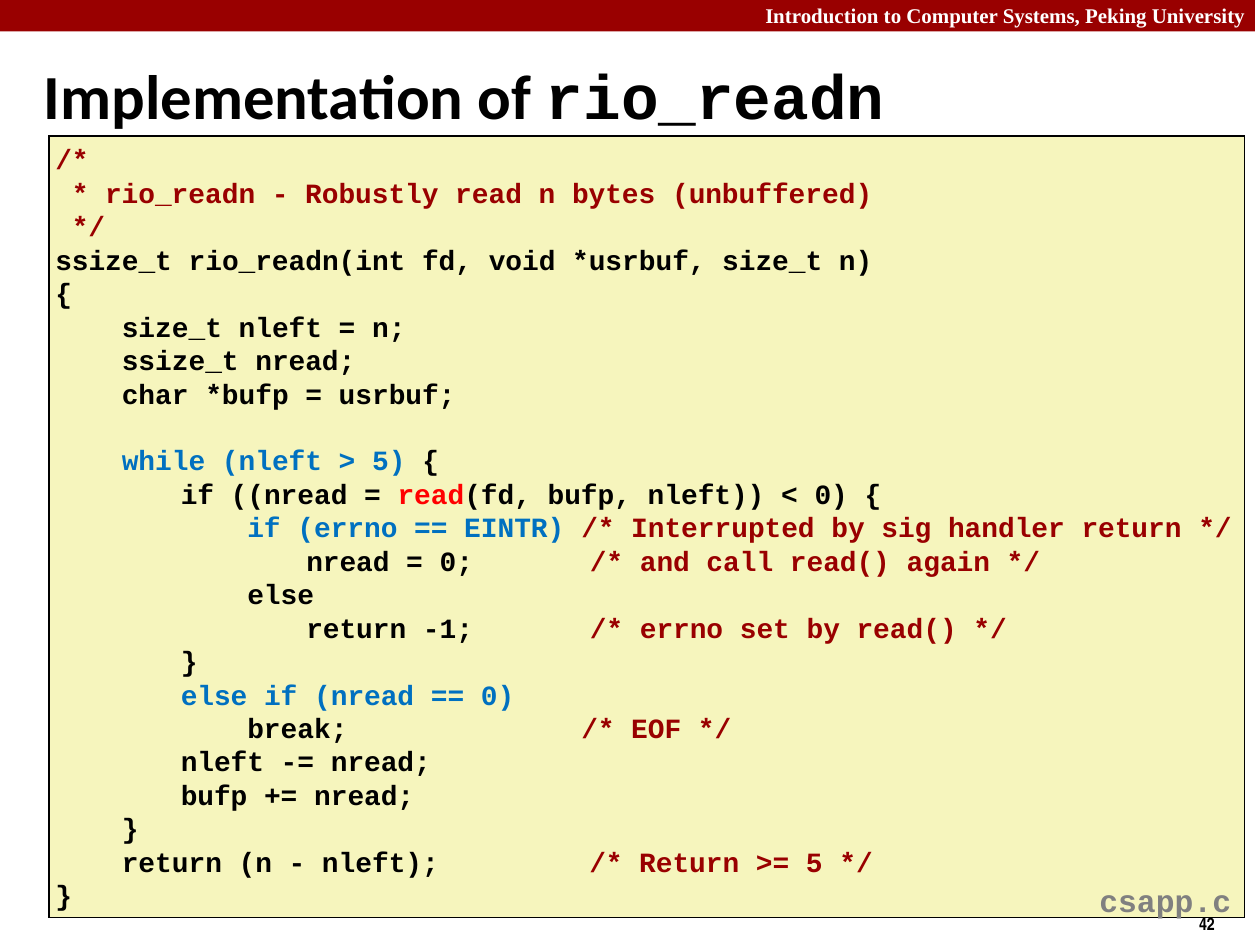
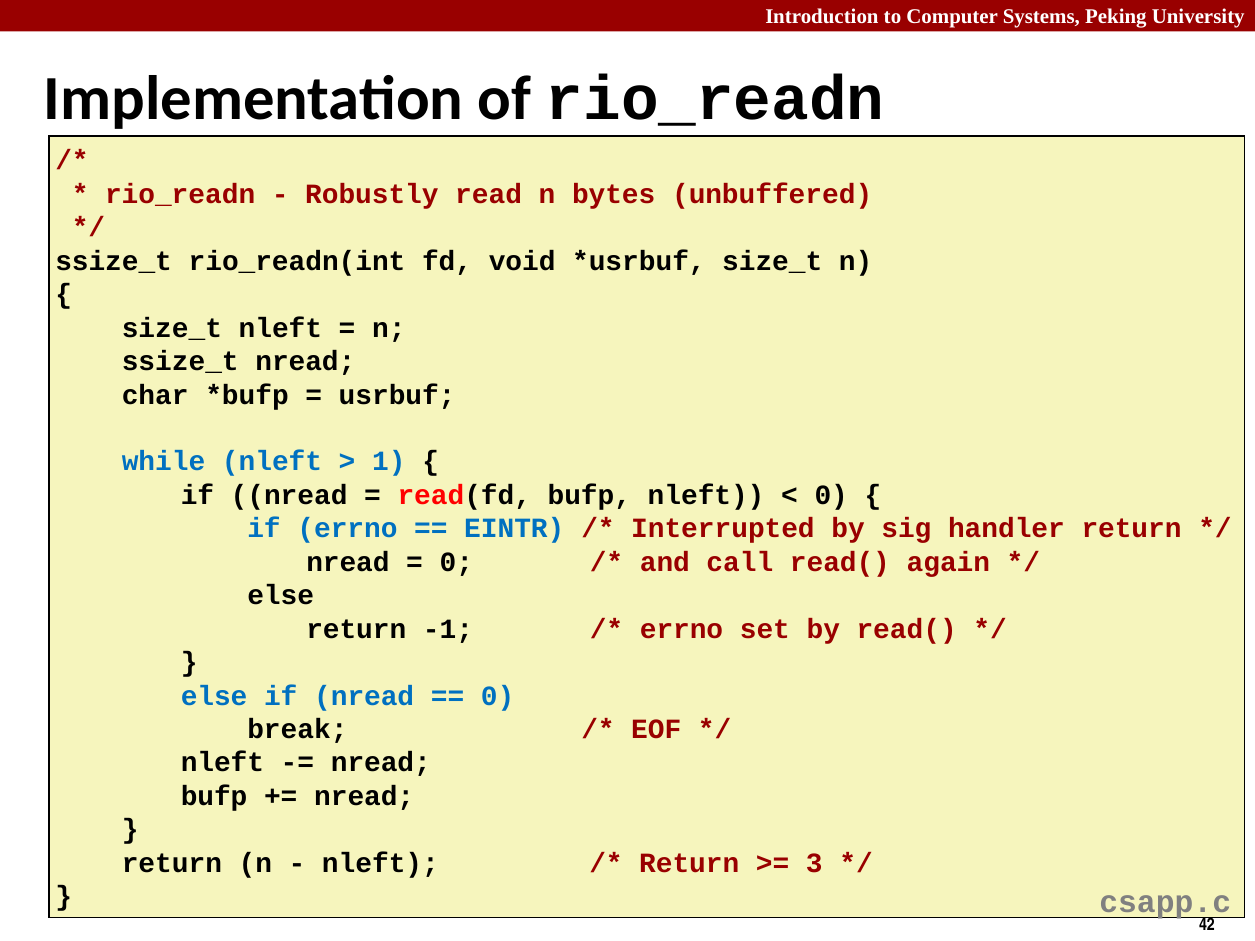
5: 5 -> 1 (389, 462)
5: 5 -> 3 (814, 863)
